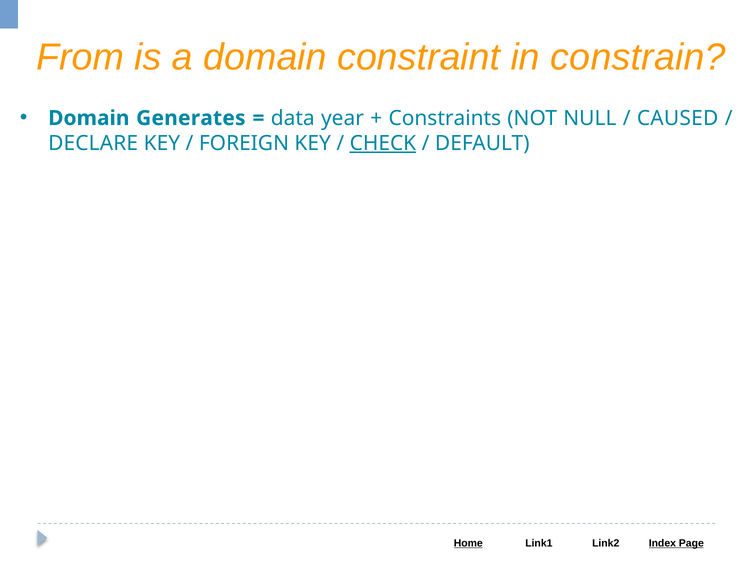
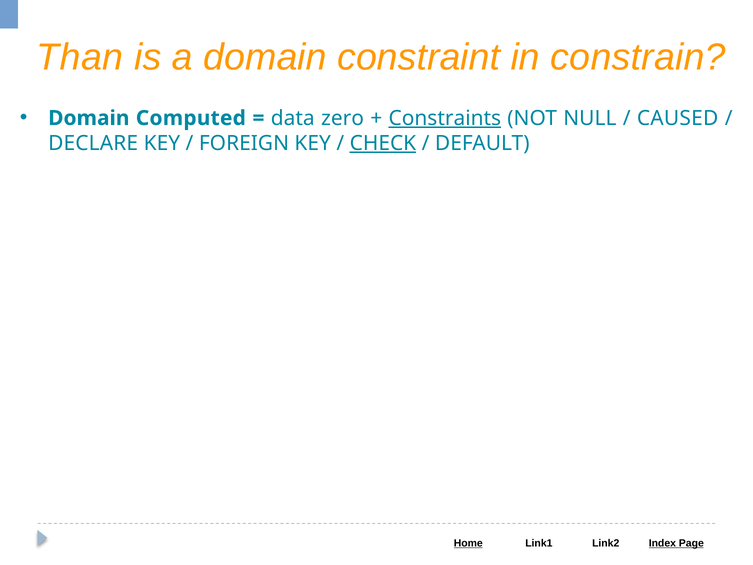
From: From -> Than (80, 57)
Generates: Generates -> Computed (191, 118)
year: year -> zero (343, 118)
Constraints underline: none -> present (445, 118)
